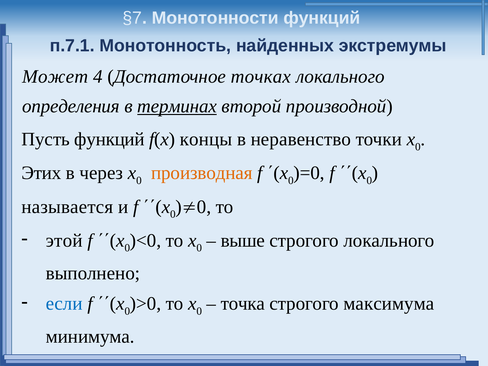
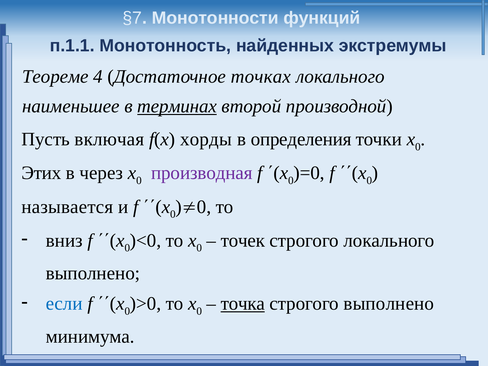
п.7.1: п.7.1 -> п.1.1 (72, 46)
Может: Может -> Теореме (55, 77)
определения: определения -> наименьшее (71, 106)
Пусть функций: функций -> включая (109, 139)
концы: концы -> хорды (206, 139)
неравенство: неравенство -> определения (301, 139)
производная colour: orange -> purple (202, 173)
этой: этой -> вниз (64, 240)
выше: выше -> точек (243, 240)
точка underline: none -> present (243, 304)
строгого максимума: максимума -> выполнено (389, 304)
